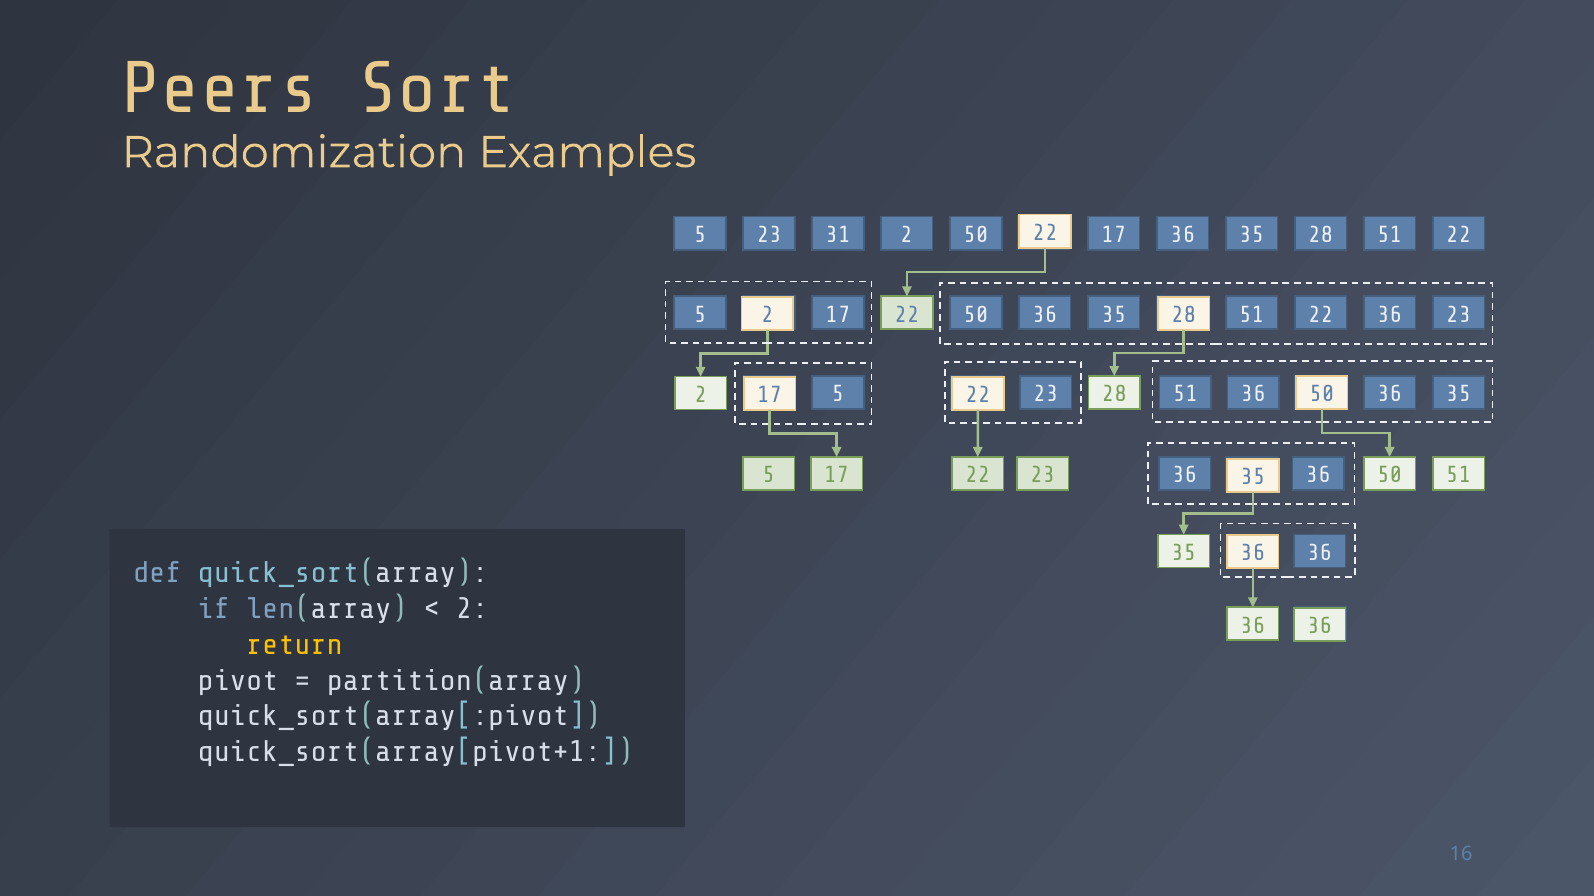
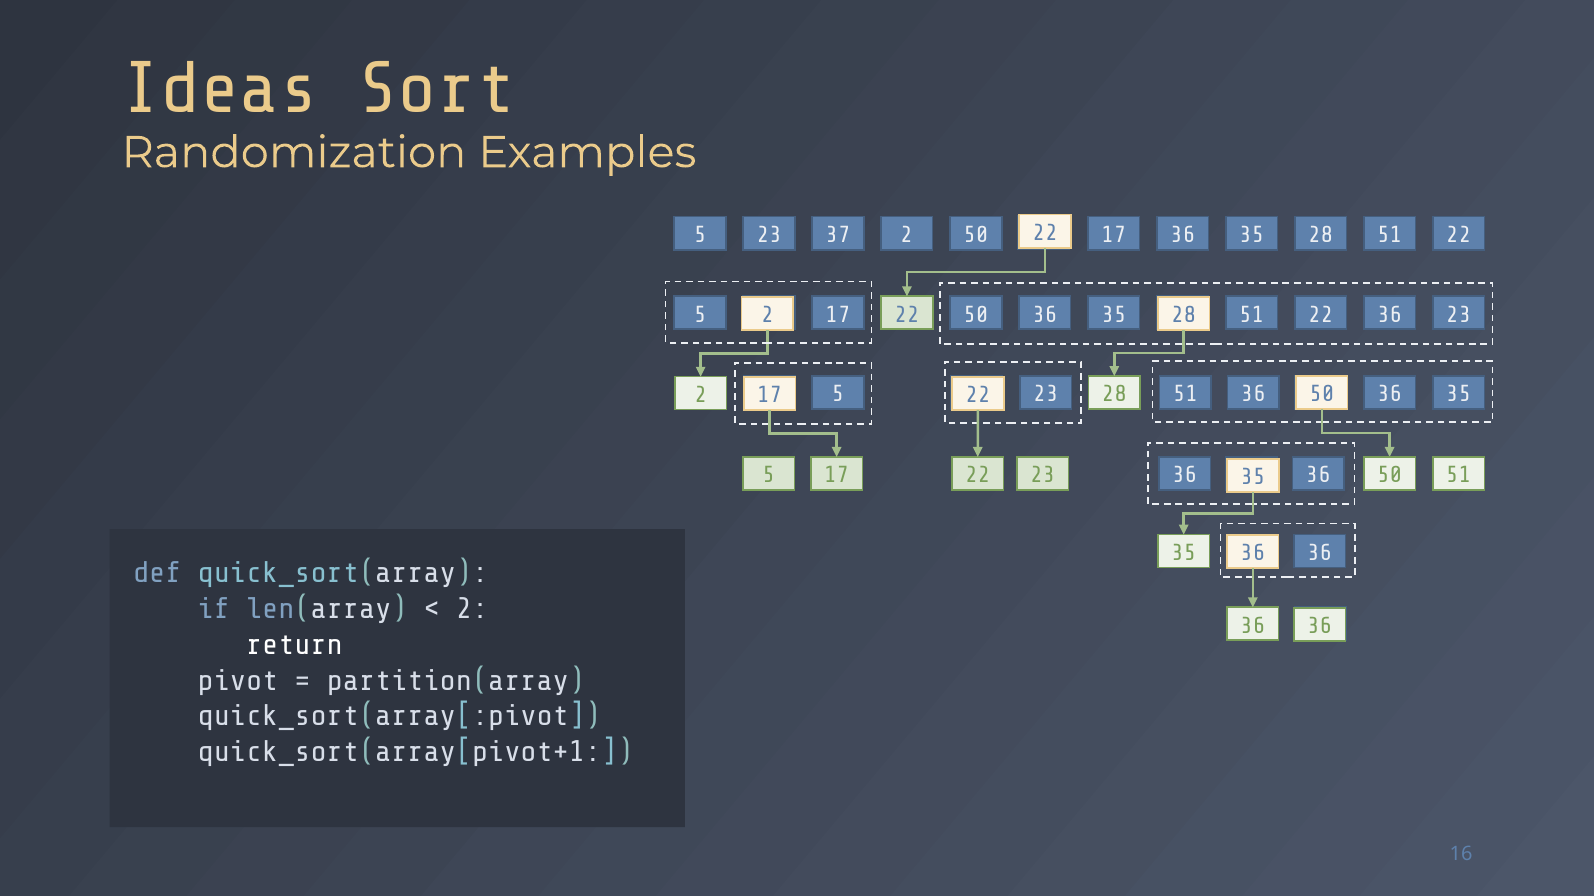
Peers: Peers -> Ideas (220, 89)
31: 31 -> 37 (838, 235)
return colour: yellow -> white (294, 645)
